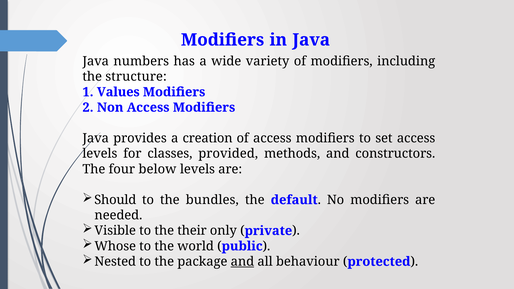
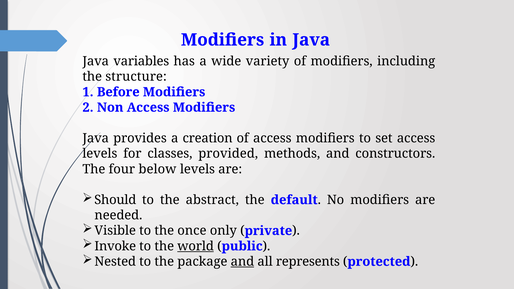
numbers: numbers -> variables (141, 61)
Values: Values -> Before (118, 92)
bundles: bundles -> abstract (212, 200)
their: their -> once (192, 231)
Whose: Whose -> Invoke (115, 246)
world underline: none -> present (196, 246)
behaviour: behaviour -> represents (308, 262)
